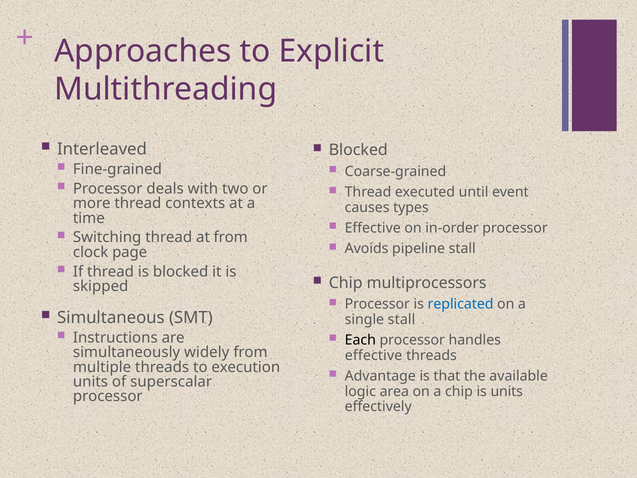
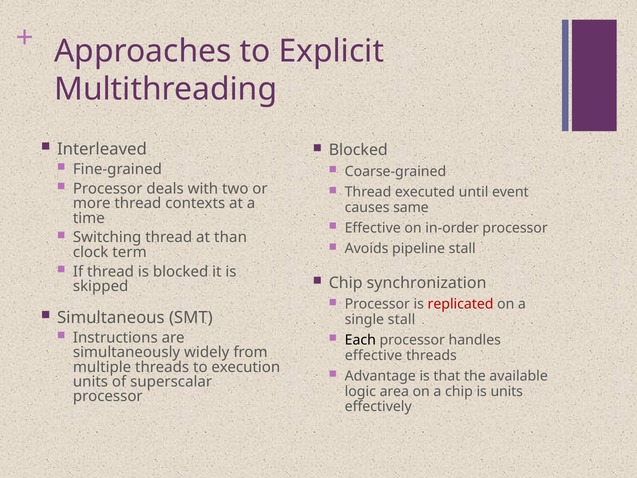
types: types -> same (411, 207)
at from: from -> than (231, 237)
page: page -> term (130, 252)
multiprocessors: multiprocessors -> synchronization (427, 283)
replicated colour: blue -> red (461, 304)
